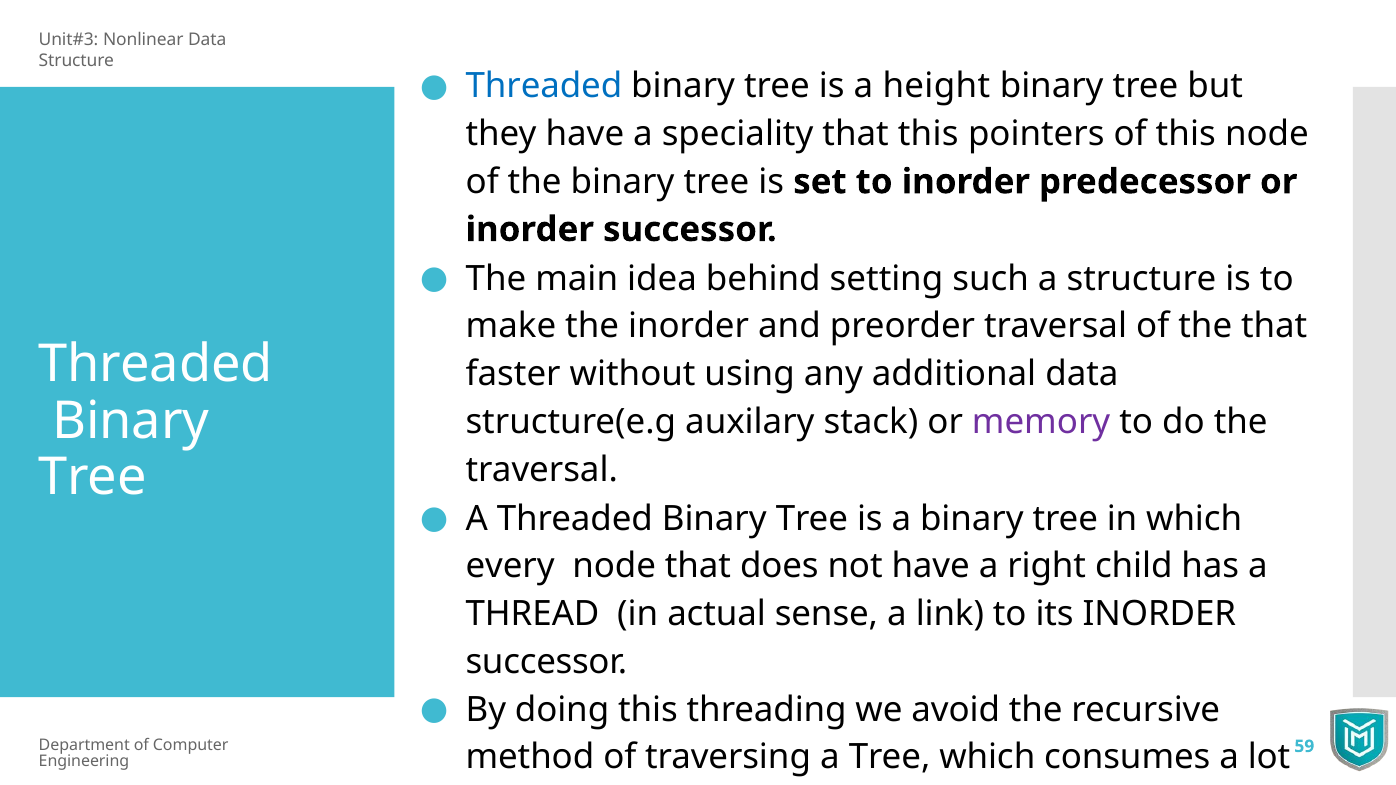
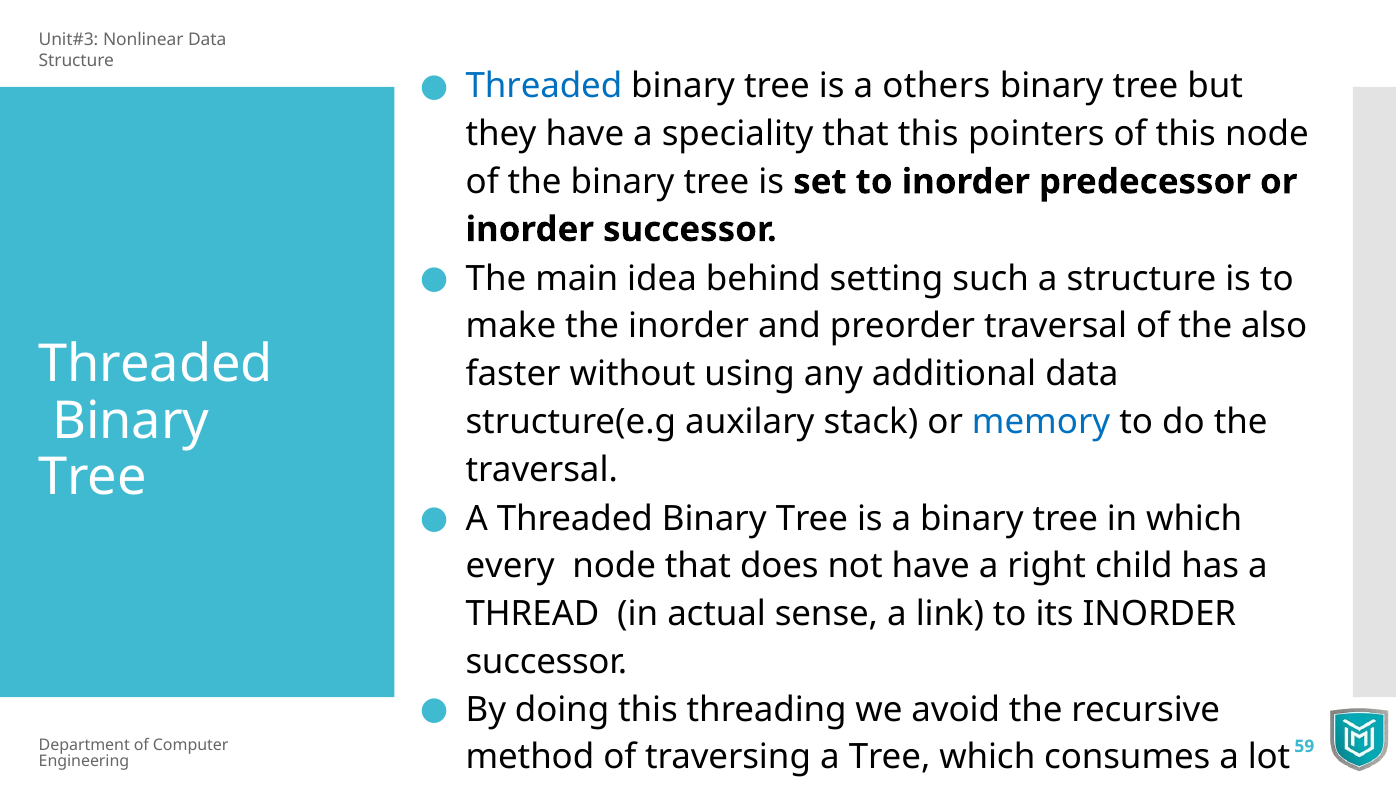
height: height -> others (936, 86)
the that: that -> also (1274, 326)
memory colour: purple -> blue (1041, 422)
